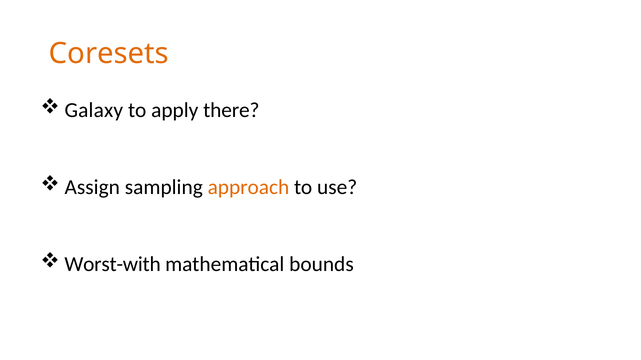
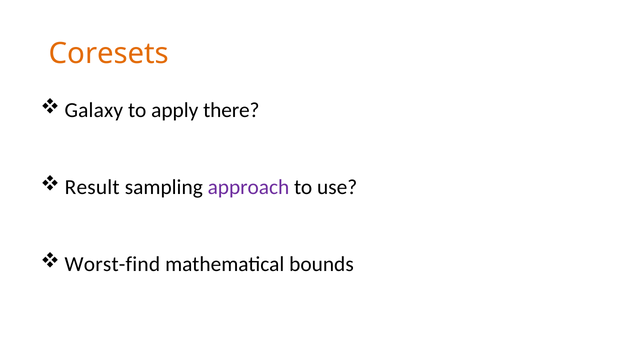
Assign: Assign -> Result (92, 187)
approach colour: orange -> purple (248, 187)
Worst-with: Worst-with -> Worst-find (112, 264)
